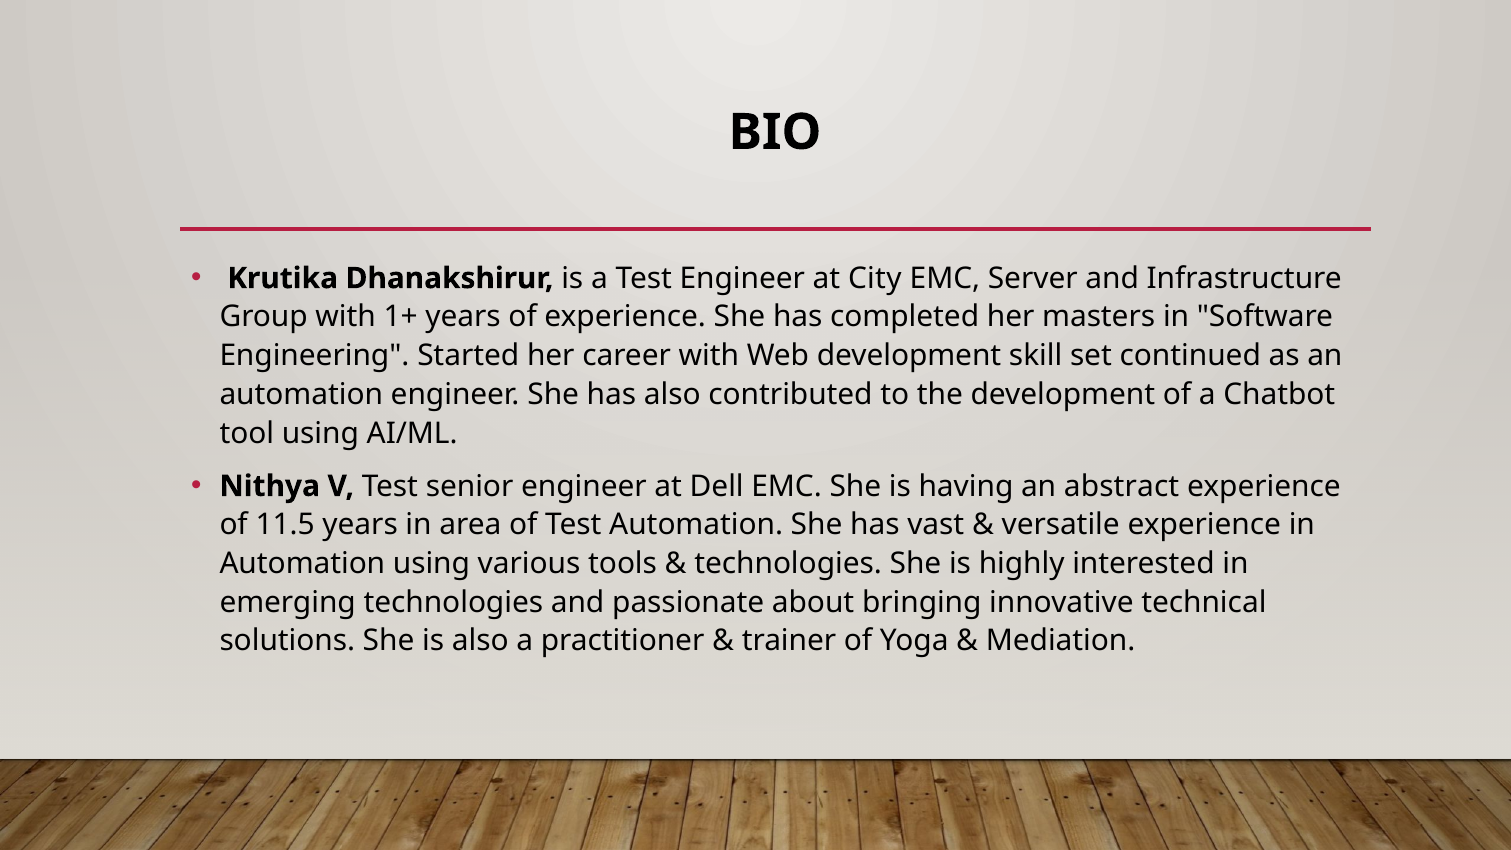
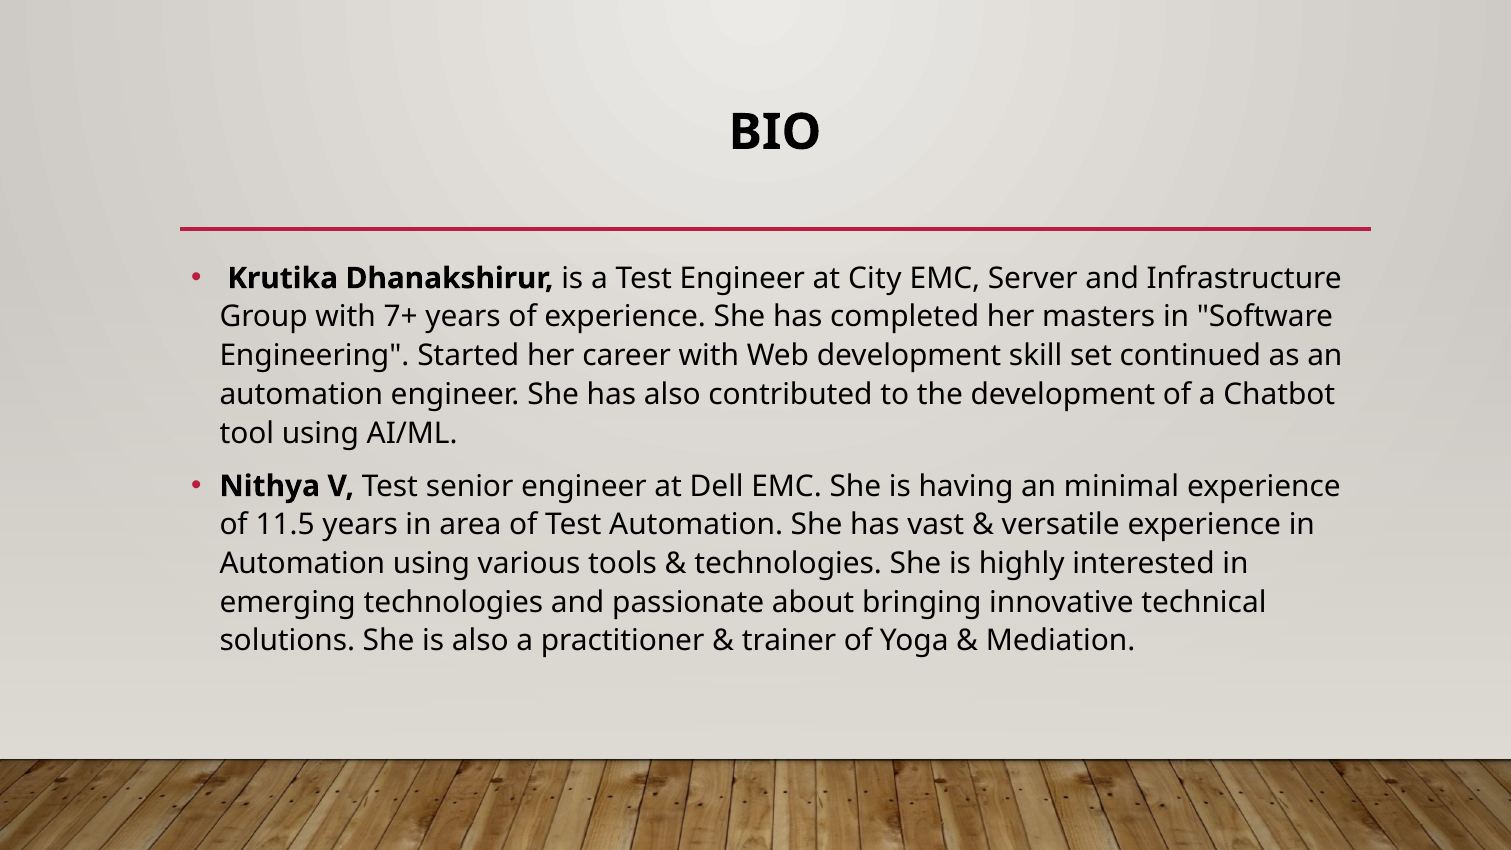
1+: 1+ -> 7+ (401, 317)
abstract: abstract -> minimal (1122, 486)
